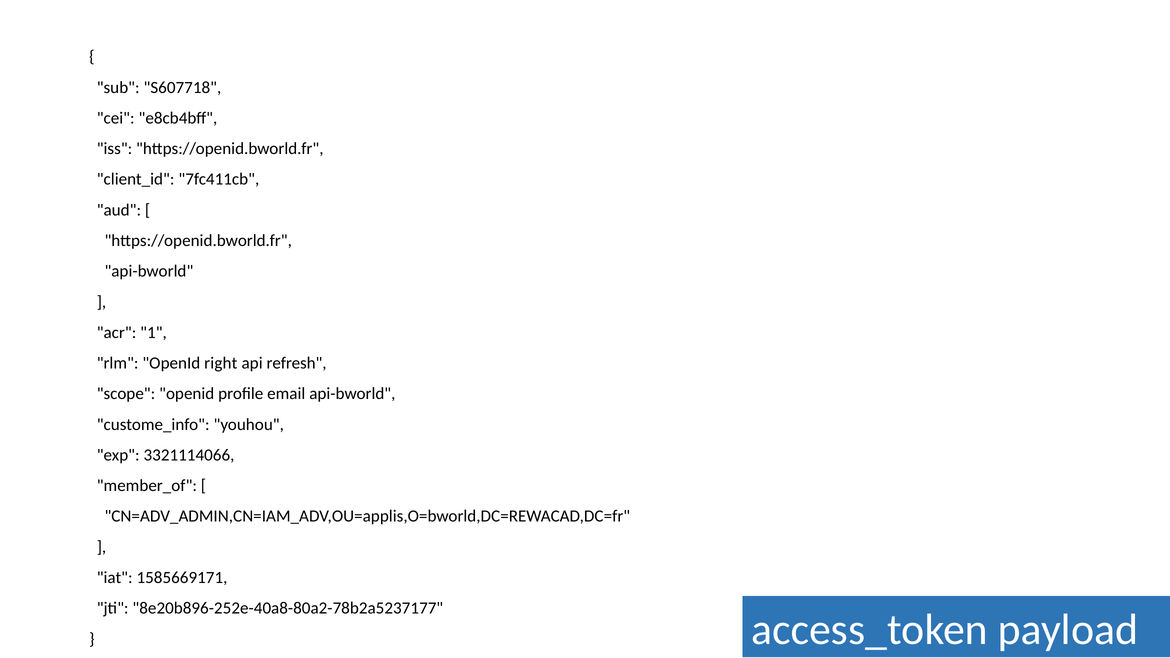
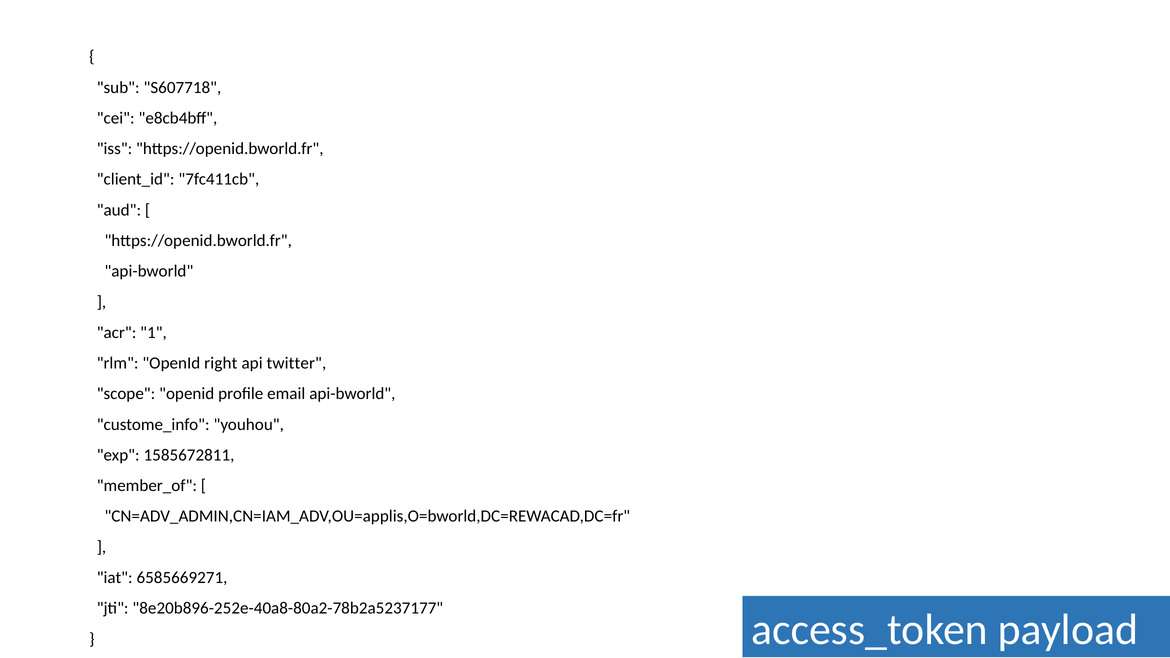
refresh: refresh -> twitter (296, 363)
3321114066: 3321114066 -> 1585672811 (189, 455)
1585669171: 1585669171 -> 6585669271 (182, 578)
